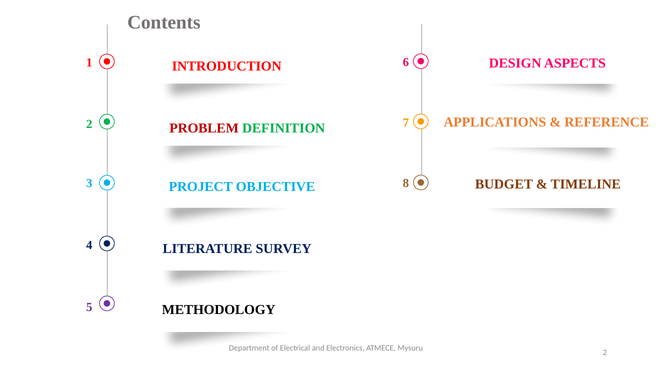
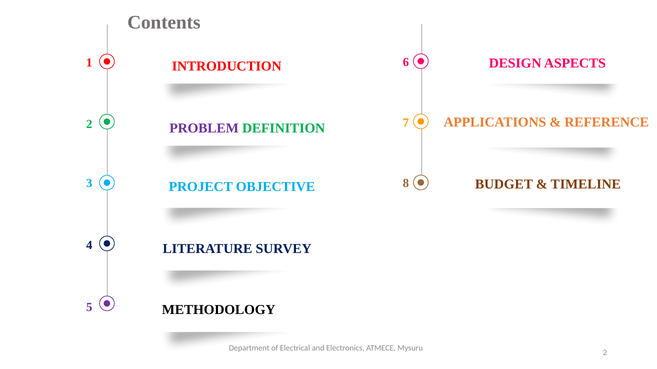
PROBLEM colour: red -> purple (204, 128)
